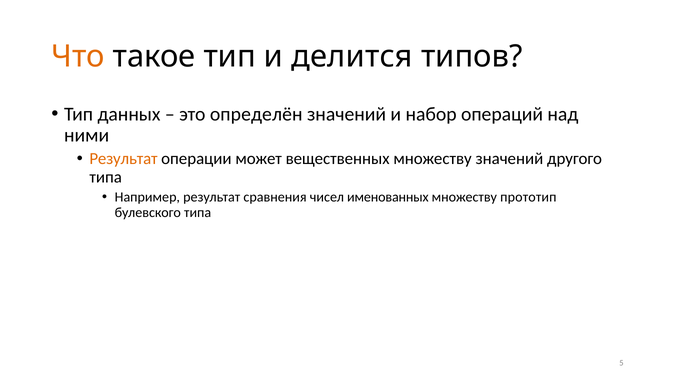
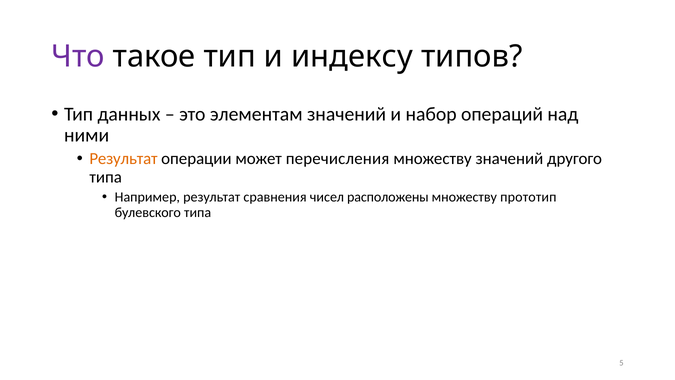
Что colour: orange -> purple (78, 57)
делится: делится -> индексу (352, 57)
определён: определён -> элементам (256, 114)
вещественных: вещественных -> перечисления (338, 159)
именованных: именованных -> расположены (388, 197)
